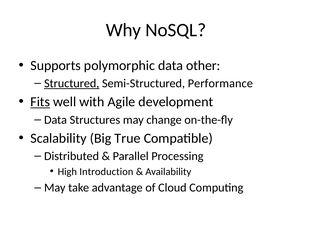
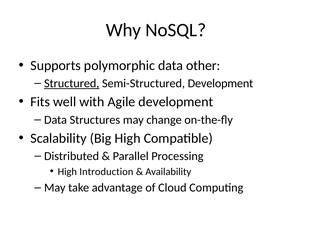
Semi-Structured Performance: Performance -> Development (220, 83)
Fits underline: present -> none (40, 102)
Big True: True -> High (128, 138)
